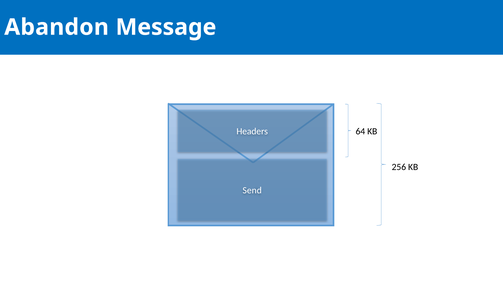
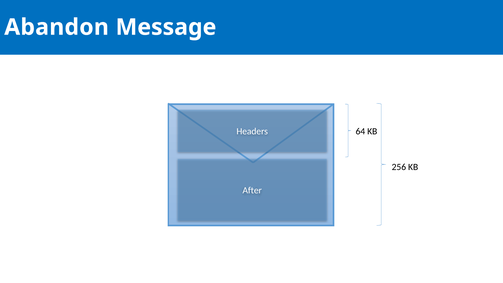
Send: Send -> After (252, 190)
